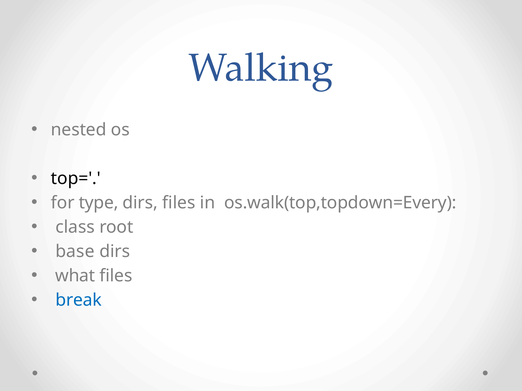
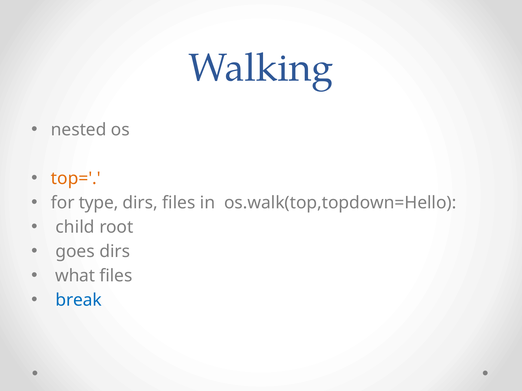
top= colour: black -> orange (76, 179)
os.walk(top,topdown=Every: os.walk(top,topdown=Every -> os.walk(top,topdown=Hello (340, 203)
class: class -> child (75, 227)
base: base -> goes (75, 252)
